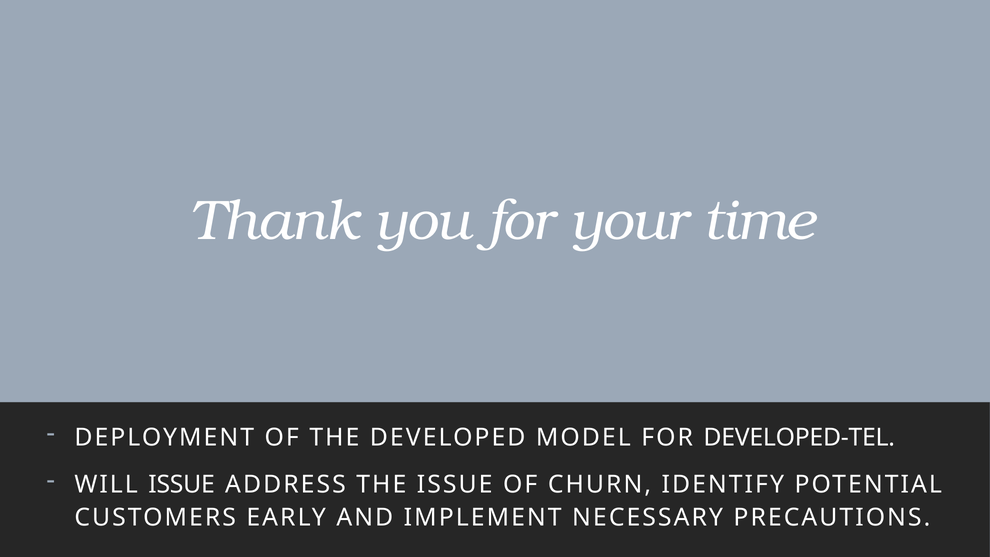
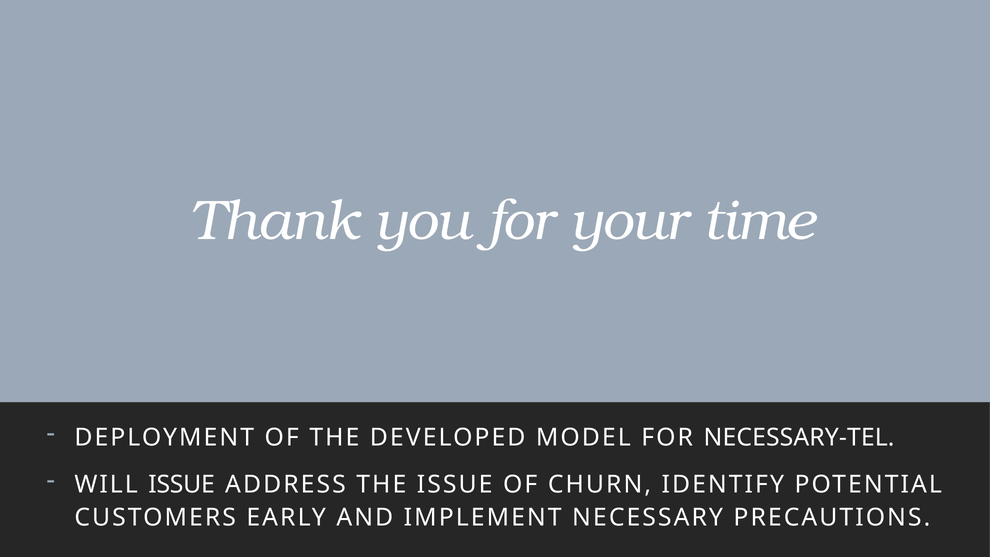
DEVELOPED-TEL: DEVELOPED-TEL -> NECESSARY-TEL (799, 438)
